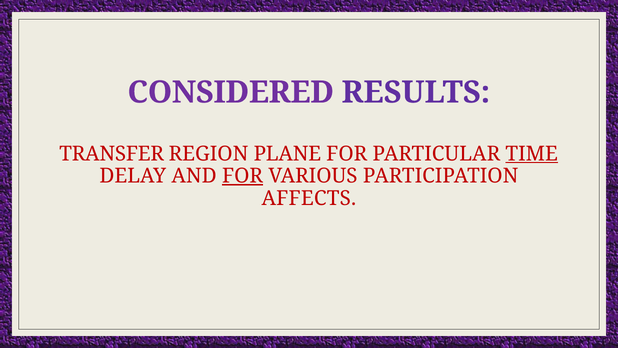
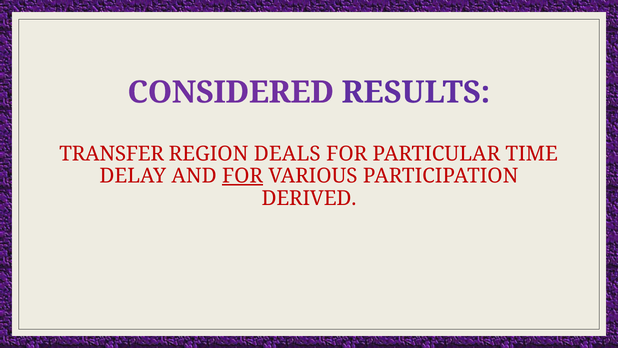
PLANE: PLANE -> DEALS (287, 154)
TIME underline: present -> none (532, 154)
AFFECTS: AFFECTS -> DERIVED (309, 198)
